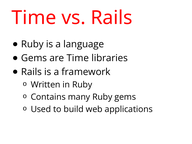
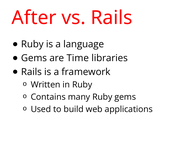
Time: Time -> After (34, 18)
